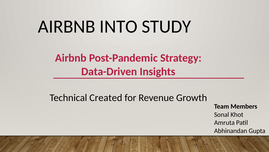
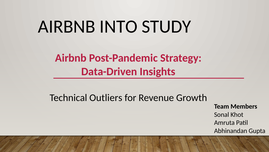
Created: Created -> Outliers (106, 97)
